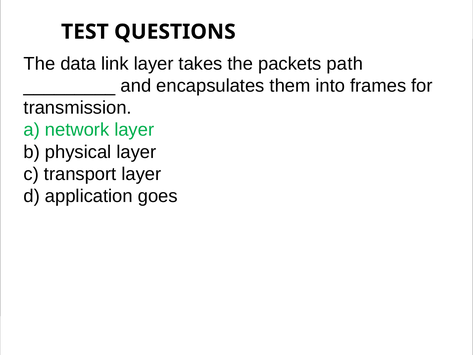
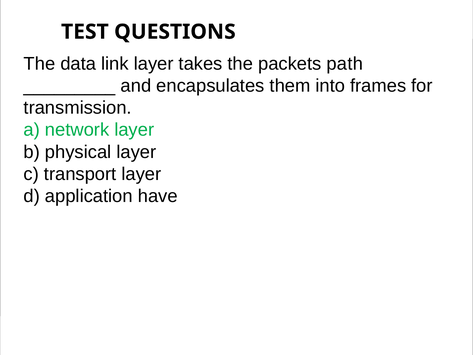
goes: goes -> have (158, 196)
